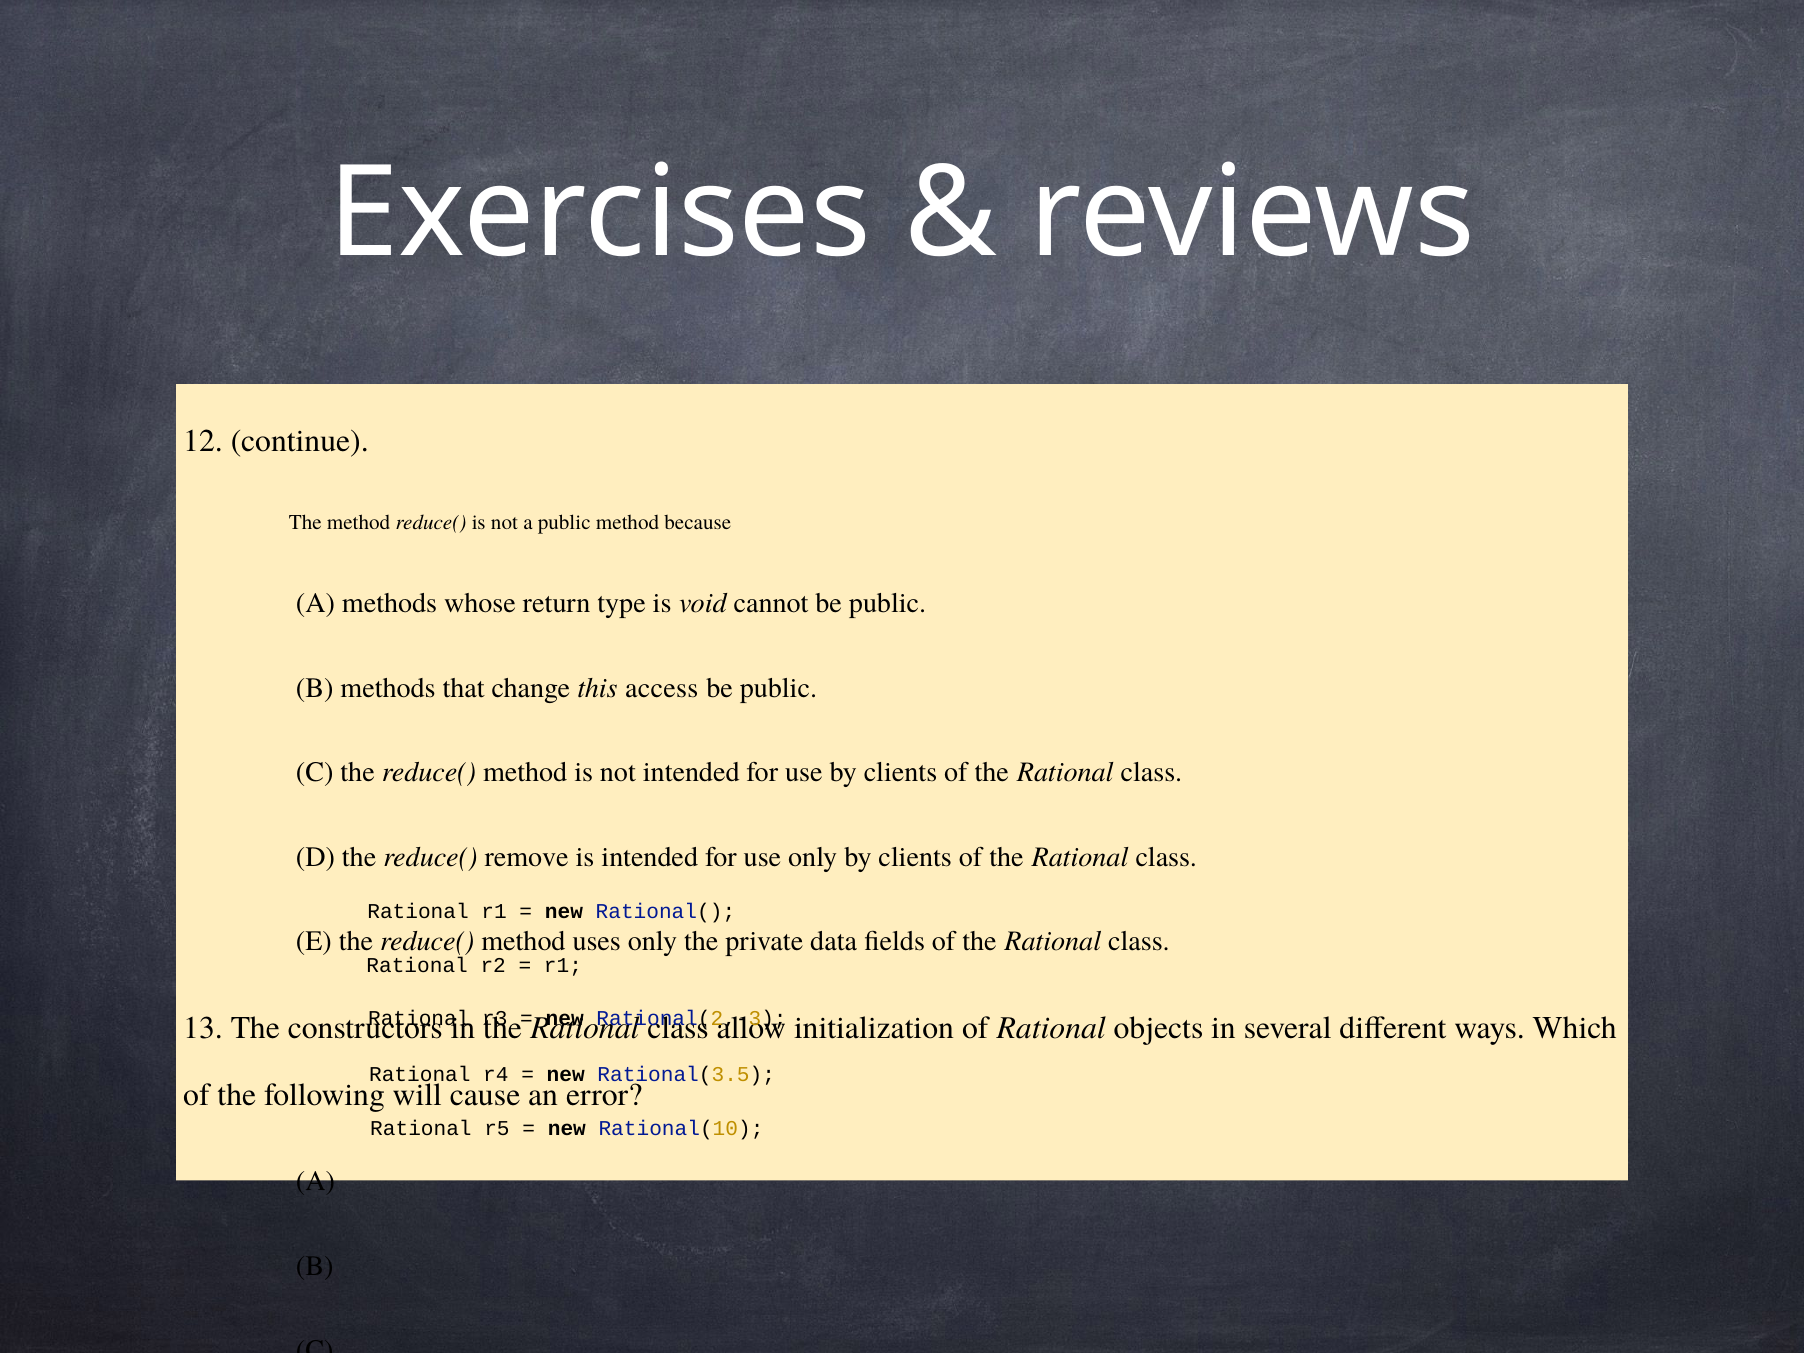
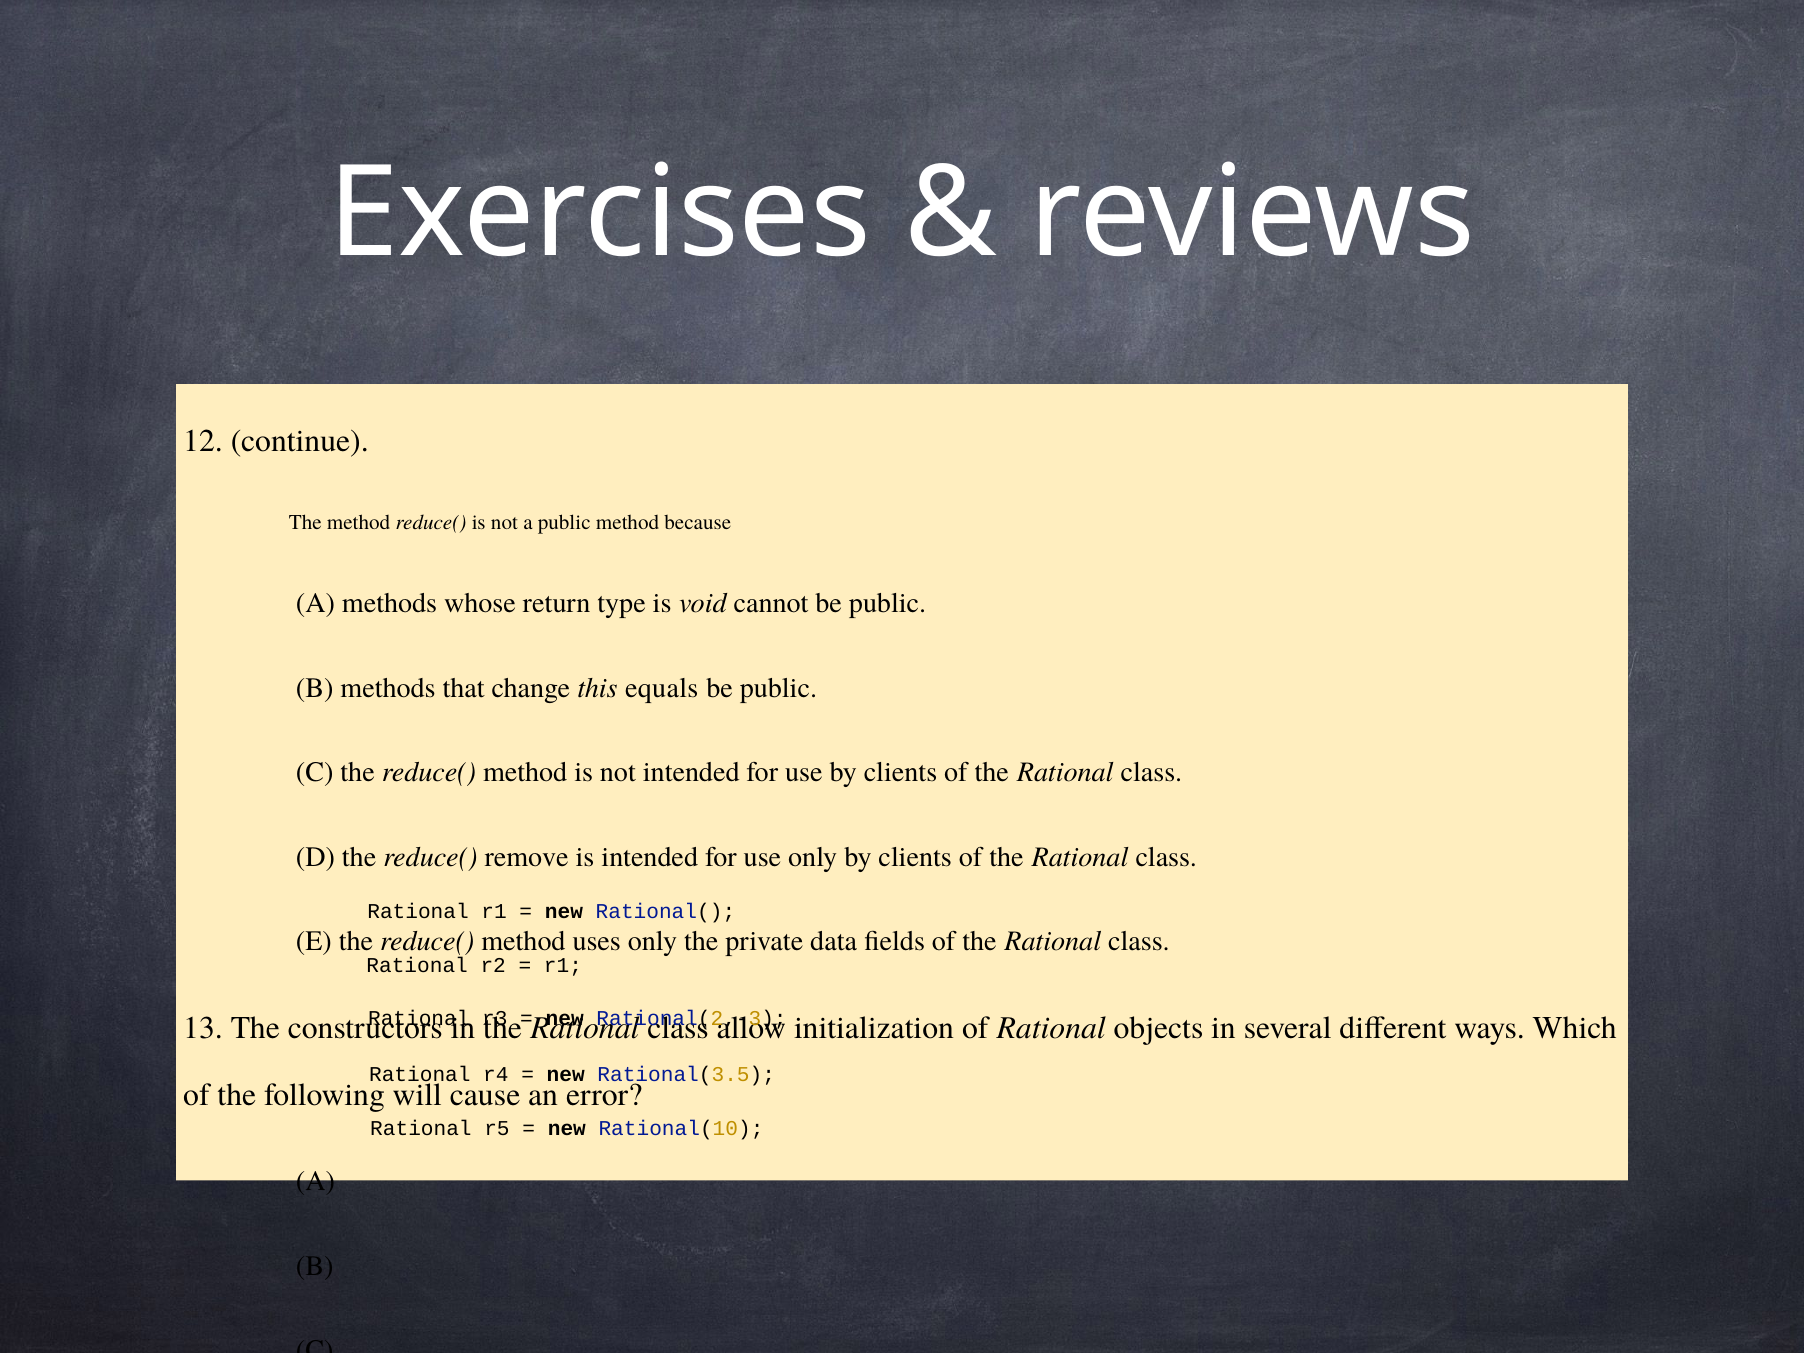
access: access -> equals (662, 688)
